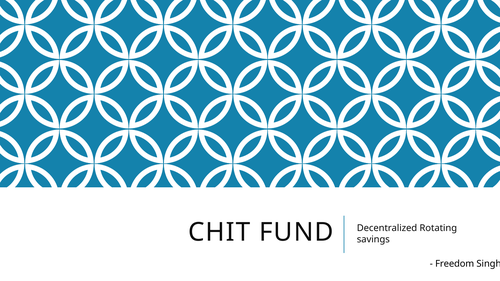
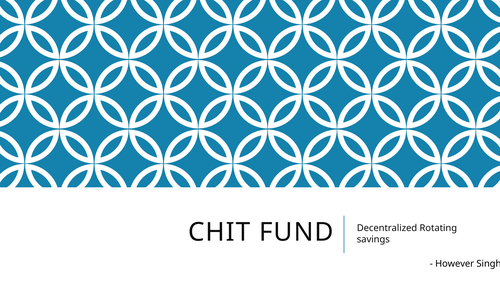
Freedom: Freedom -> However (455, 264)
